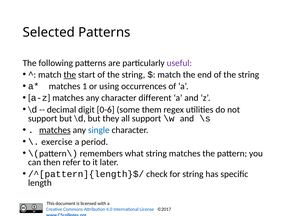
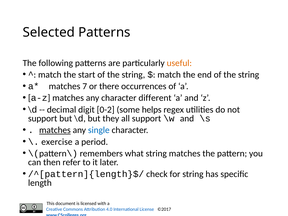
useful colour: purple -> orange (179, 63)
the underline: present -> none (70, 75)
1: 1 -> 7 (85, 86)
using: using -> there (109, 86)
0-6: 0-6 -> 0-2 (106, 110)
them: them -> helps (152, 110)
